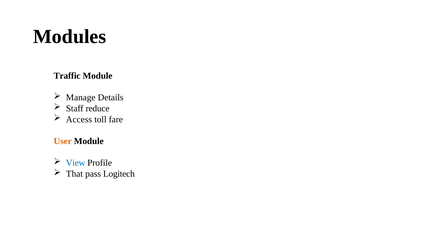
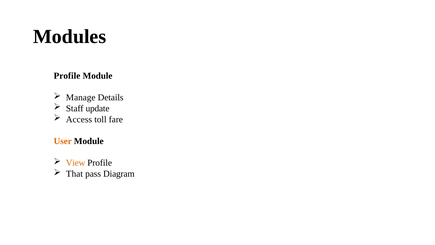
Traffic: Traffic -> Profile (67, 76)
reduce: reduce -> update (98, 108)
View colour: blue -> orange (76, 163)
Logitech: Logitech -> Diagram (119, 174)
